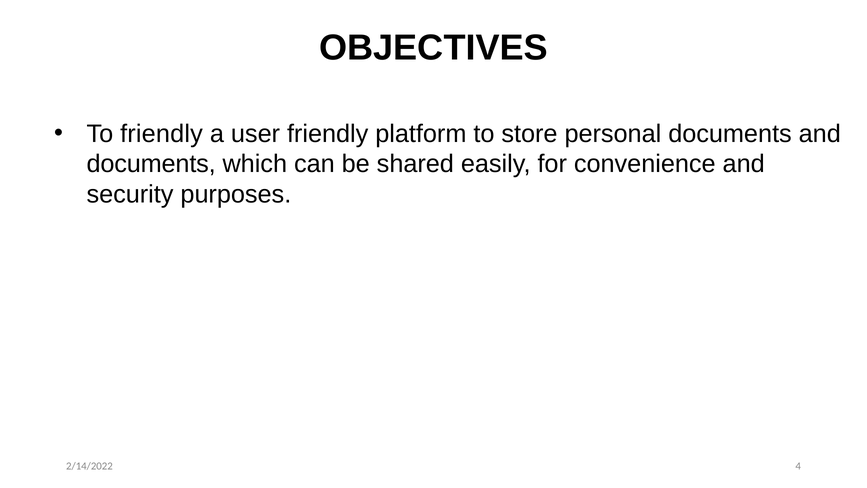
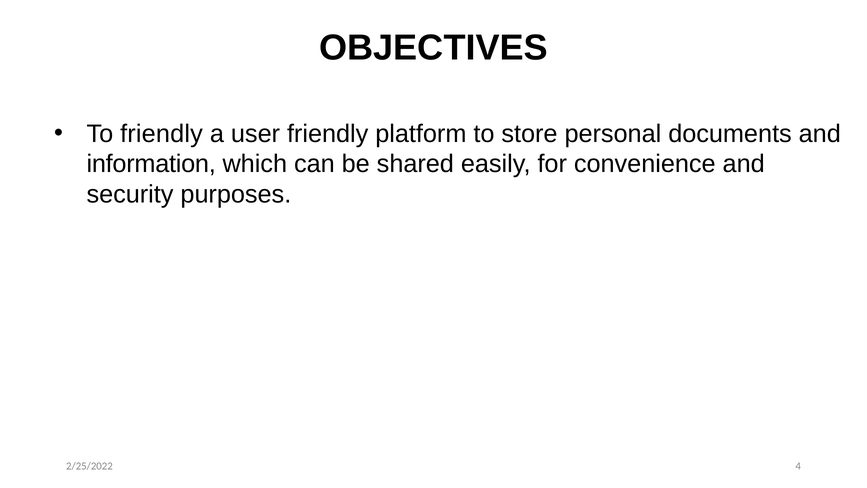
documents: documents -> information (151, 164)
2/14/2022: 2/14/2022 -> 2/25/2022 (89, 466)
